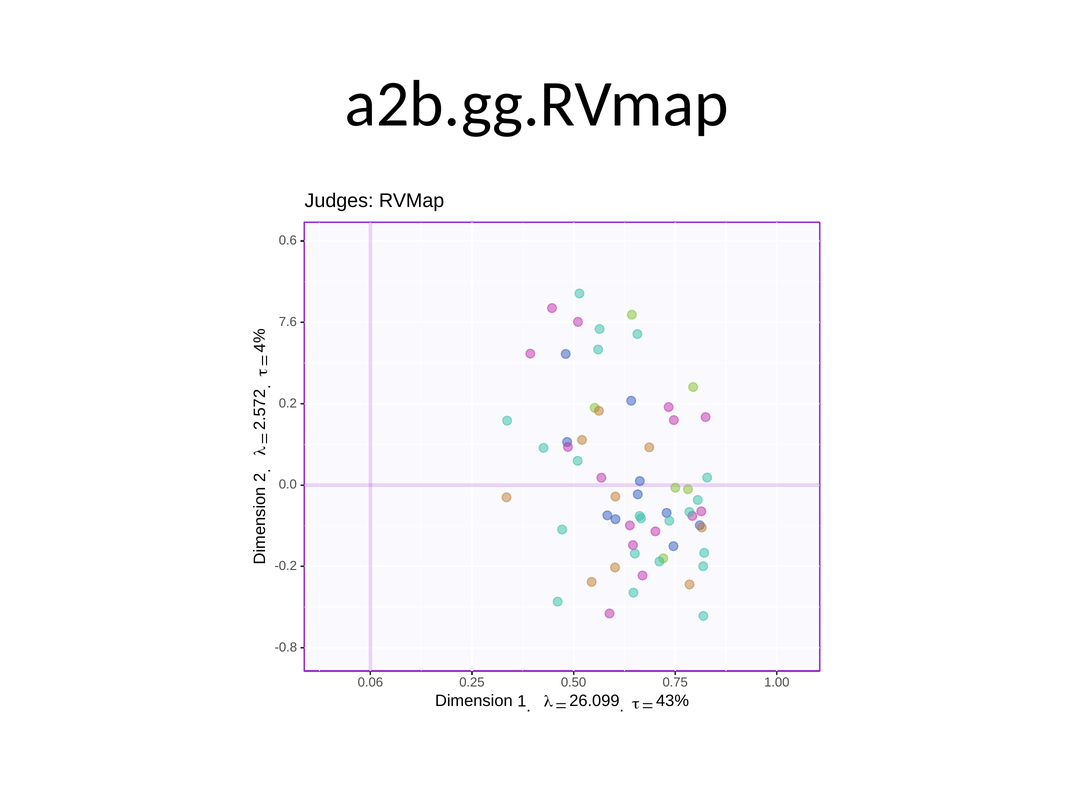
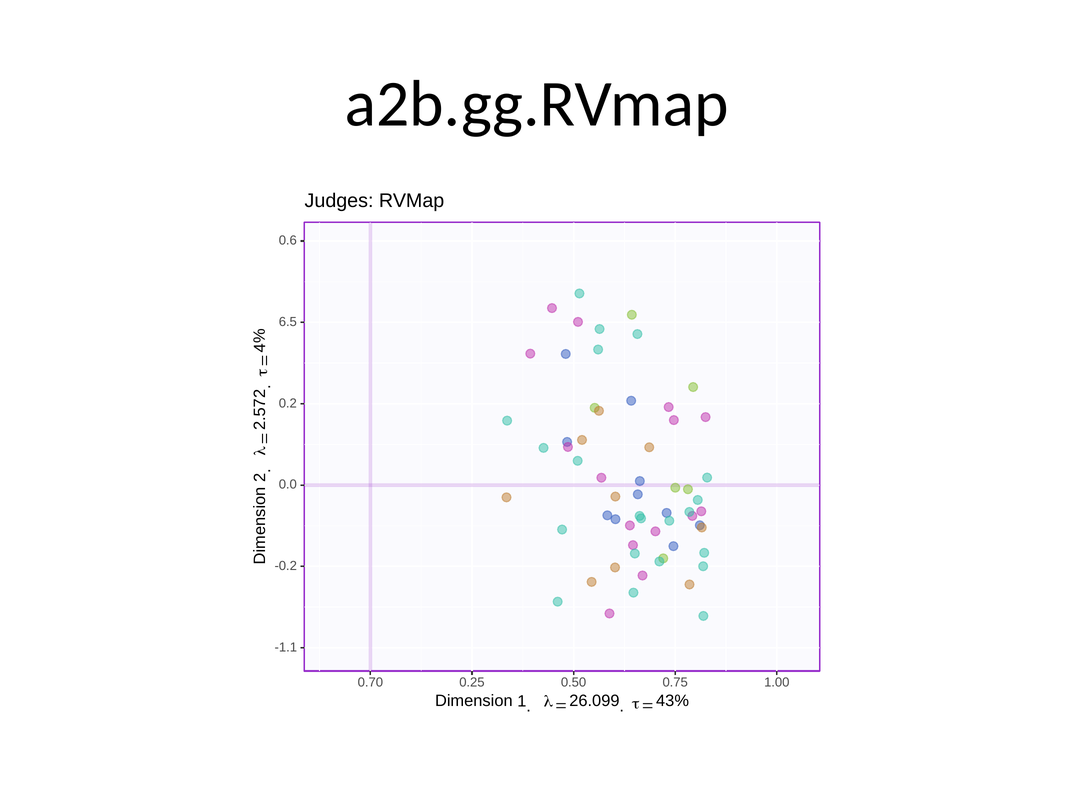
7.6: 7.6 -> 6.5 (288, 322)
-0.8: -0.8 -> -1.1 (286, 647)
0.06: 0.06 -> 0.70 (370, 682)
